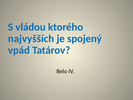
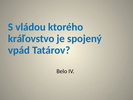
najvyšších: najvyšších -> kráľovstvo (31, 39)
